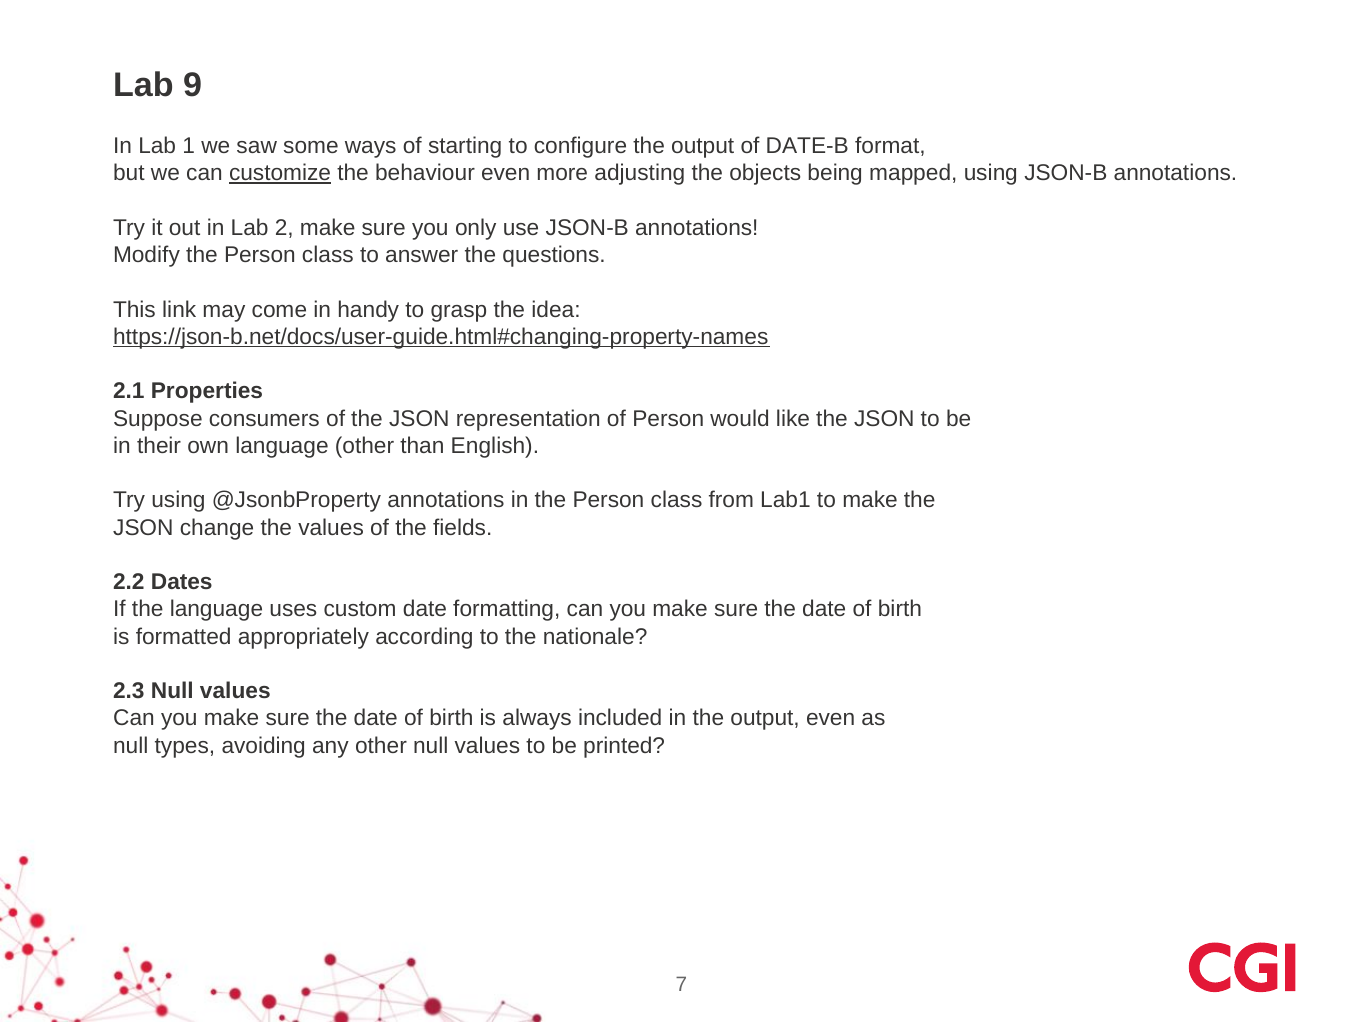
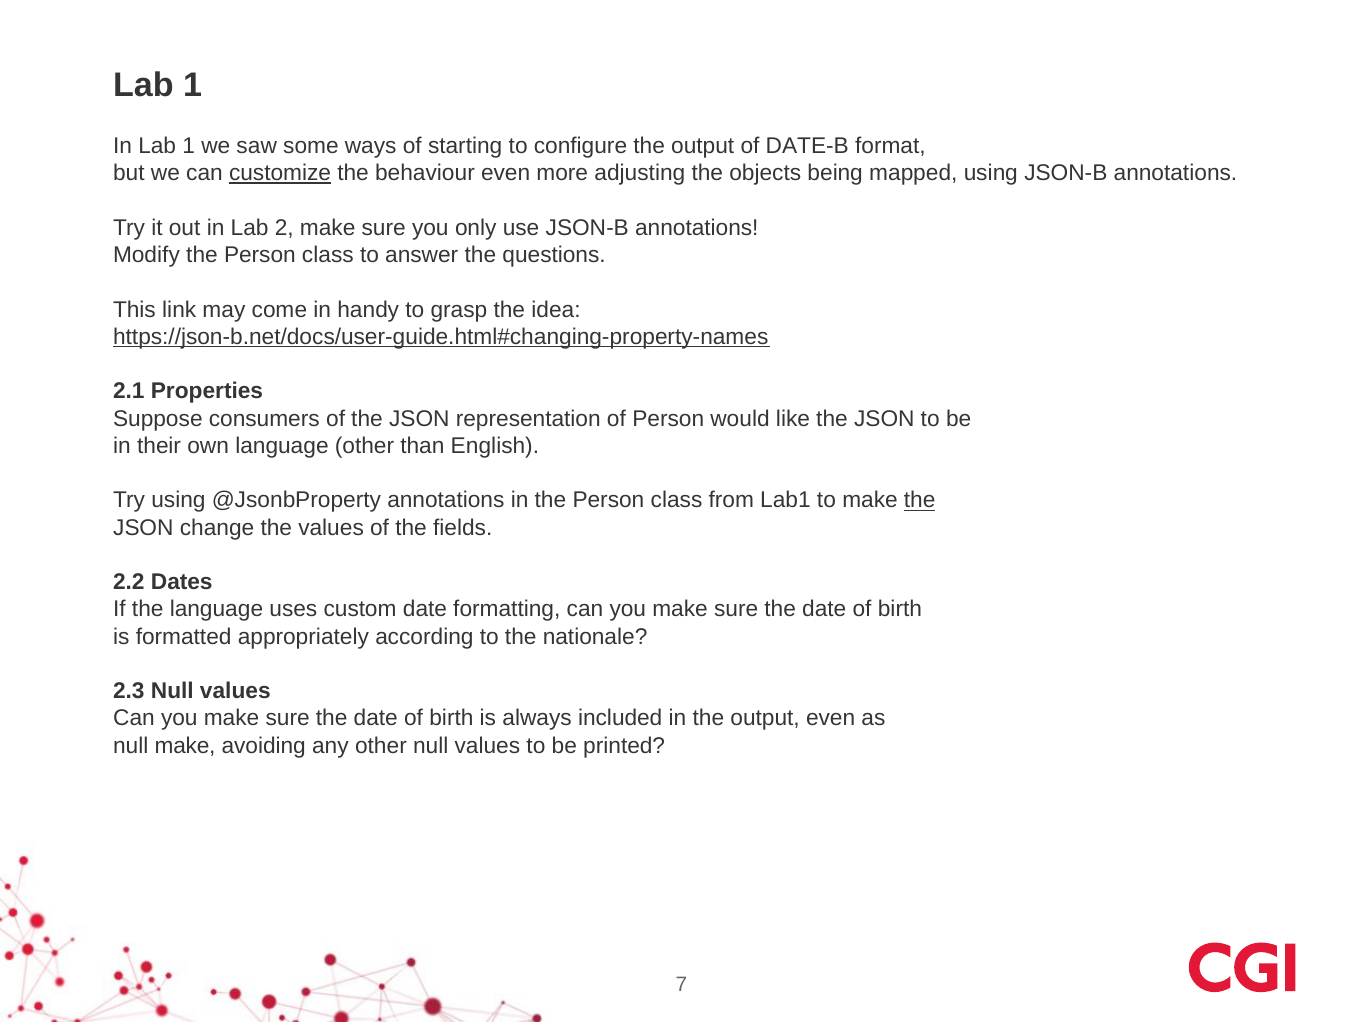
9: 9 -> 1 (193, 86)
the underline: none -> present (920, 501)
null types: types -> make (185, 746)
